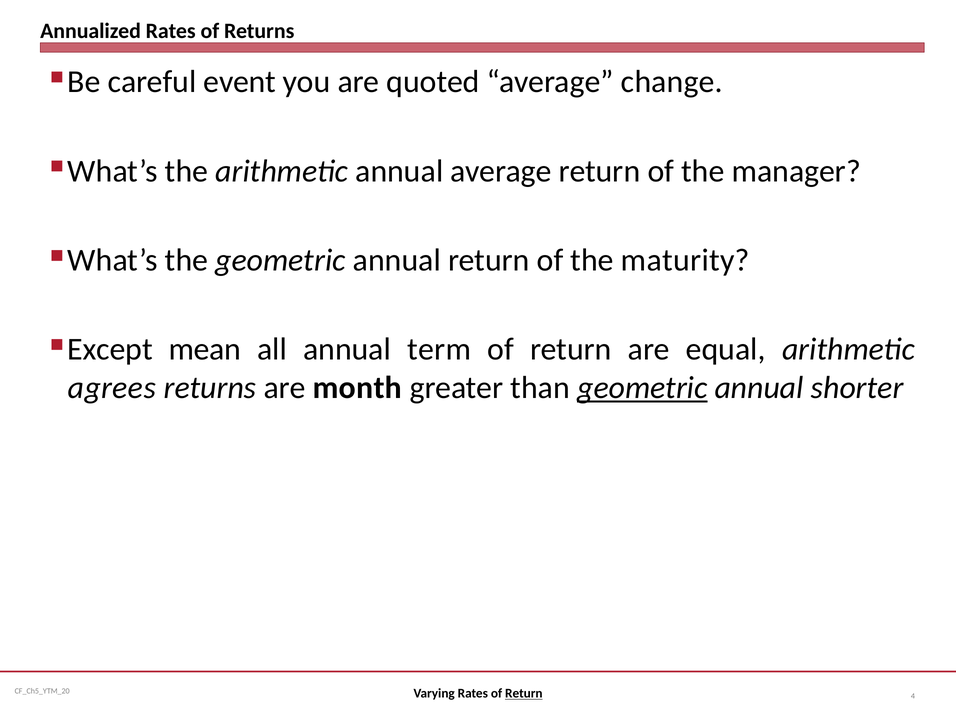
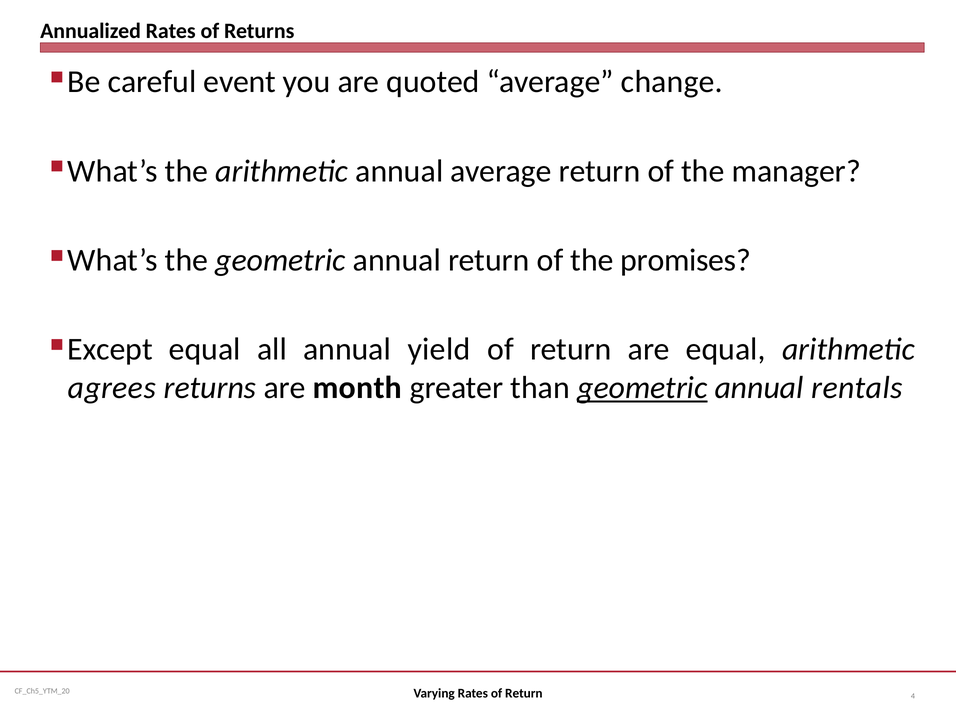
maturity: maturity -> promises (686, 260)
mean: mean -> equal (205, 349)
term: term -> yield (439, 349)
shorter: shorter -> rentals (857, 388)
Return underline: present -> none (524, 694)
